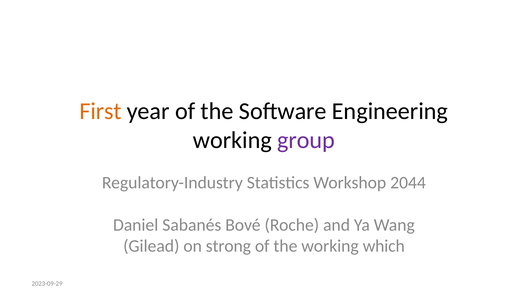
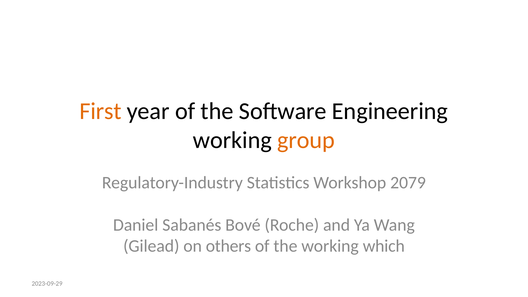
group colour: purple -> orange (306, 140)
2044: 2044 -> 2079 (408, 183)
strong: strong -> others (228, 246)
